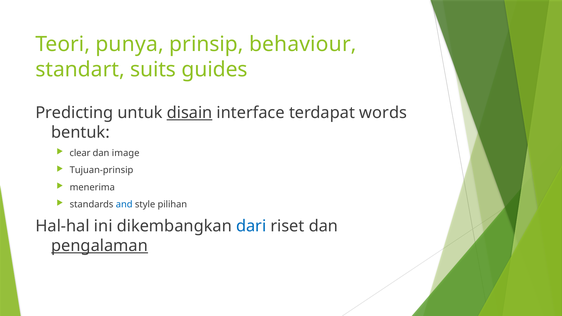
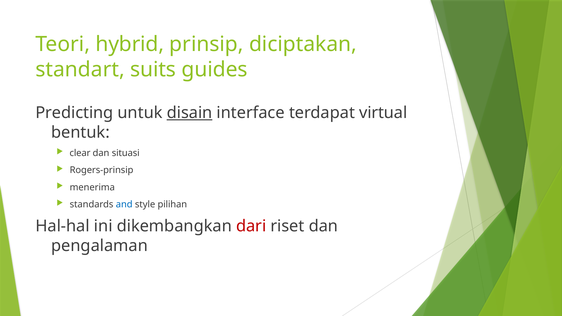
punya: punya -> hybrid (130, 44)
behaviour: behaviour -> diciptakan (303, 44)
words: words -> virtual (383, 113)
image: image -> situasi (126, 153)
Tujuan-prinsip: Tujuan-prinsip -> Rogers-prinsip (102, 170)
dari colour: blue -> red (251, 226)
pengalaman underline: present -> none (100, 246)
